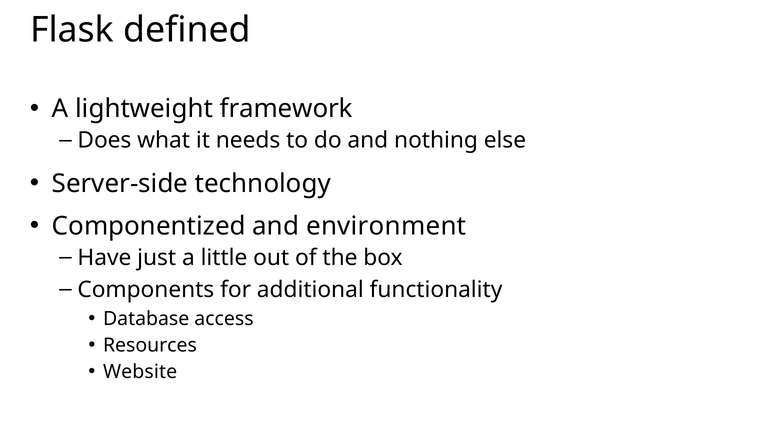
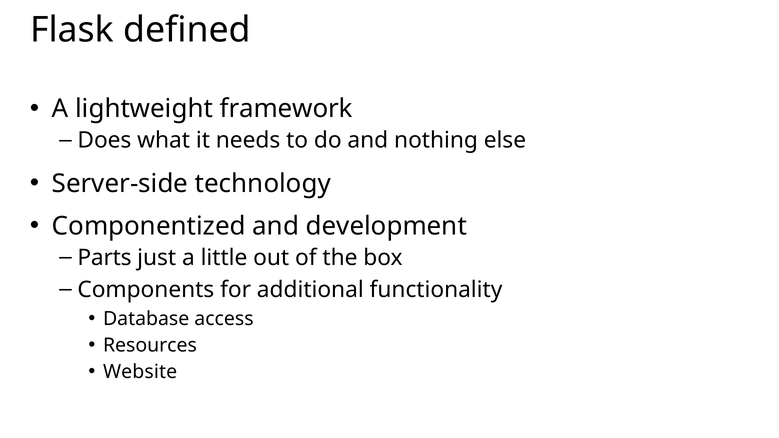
environment: environment -> development (386, 226)
Have: Have -> Parts (105, 258)
